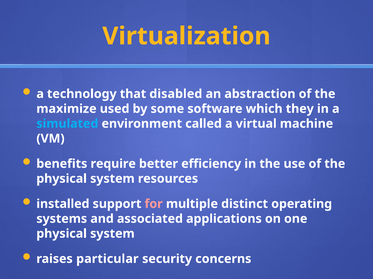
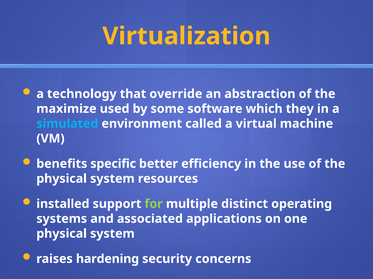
disabled: disabled -> override (176, 94)
require: require -> specific (113, 164)
for colour: pink -> light green (154, 204)
particular: particular -> hardening (107, 260)
